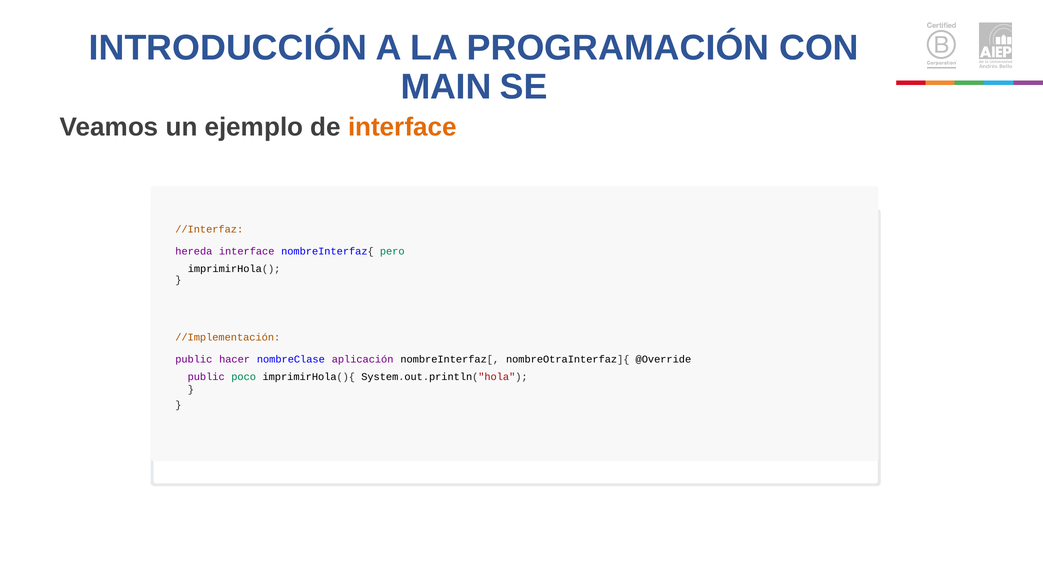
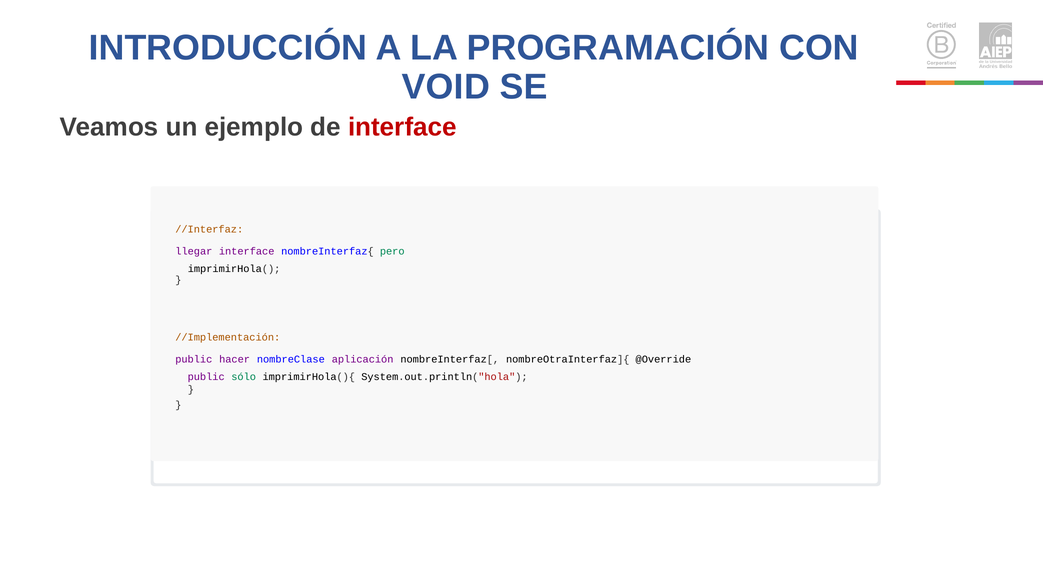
MAIN: MAIN -> VOID (446, 87)
interface colour: orange -> red (402, 127)
hereda: hereda -> llegar (194, 252)
poco: poco -> sólo (244, 377)
